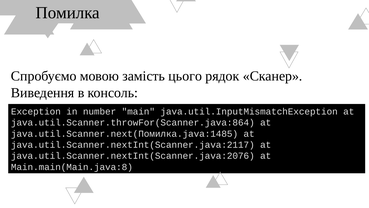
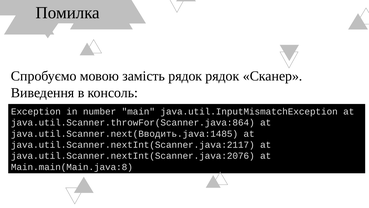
замість цього: цього -> рядок (185, 76)
java.util.Scanner.next(Помилка.java:1485: java.util.Scanner.next(Помилка.java:1485 -> java.util.Scanner.next(Вводить.java:1485 (124, 133)
